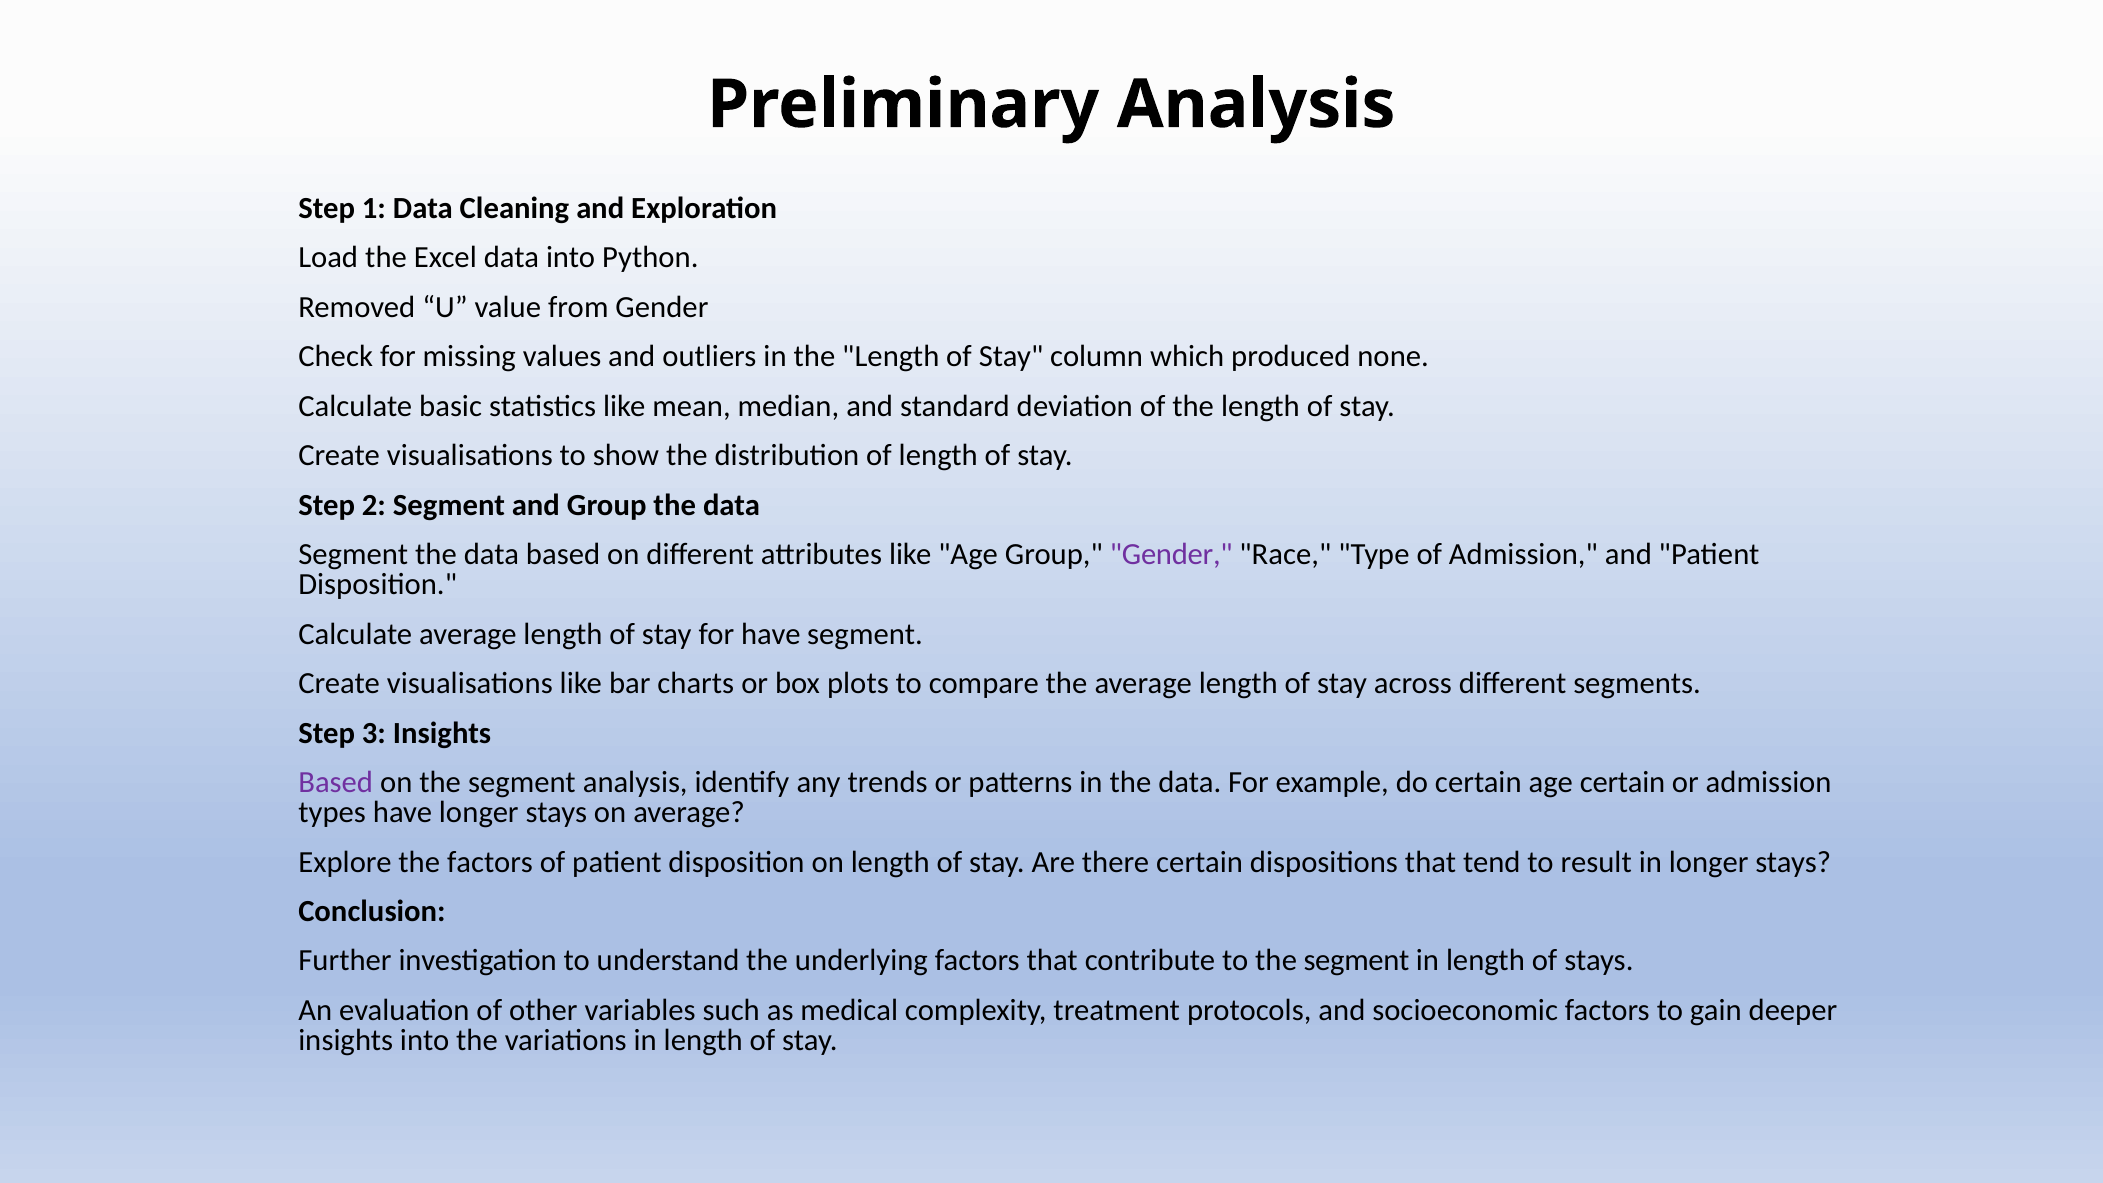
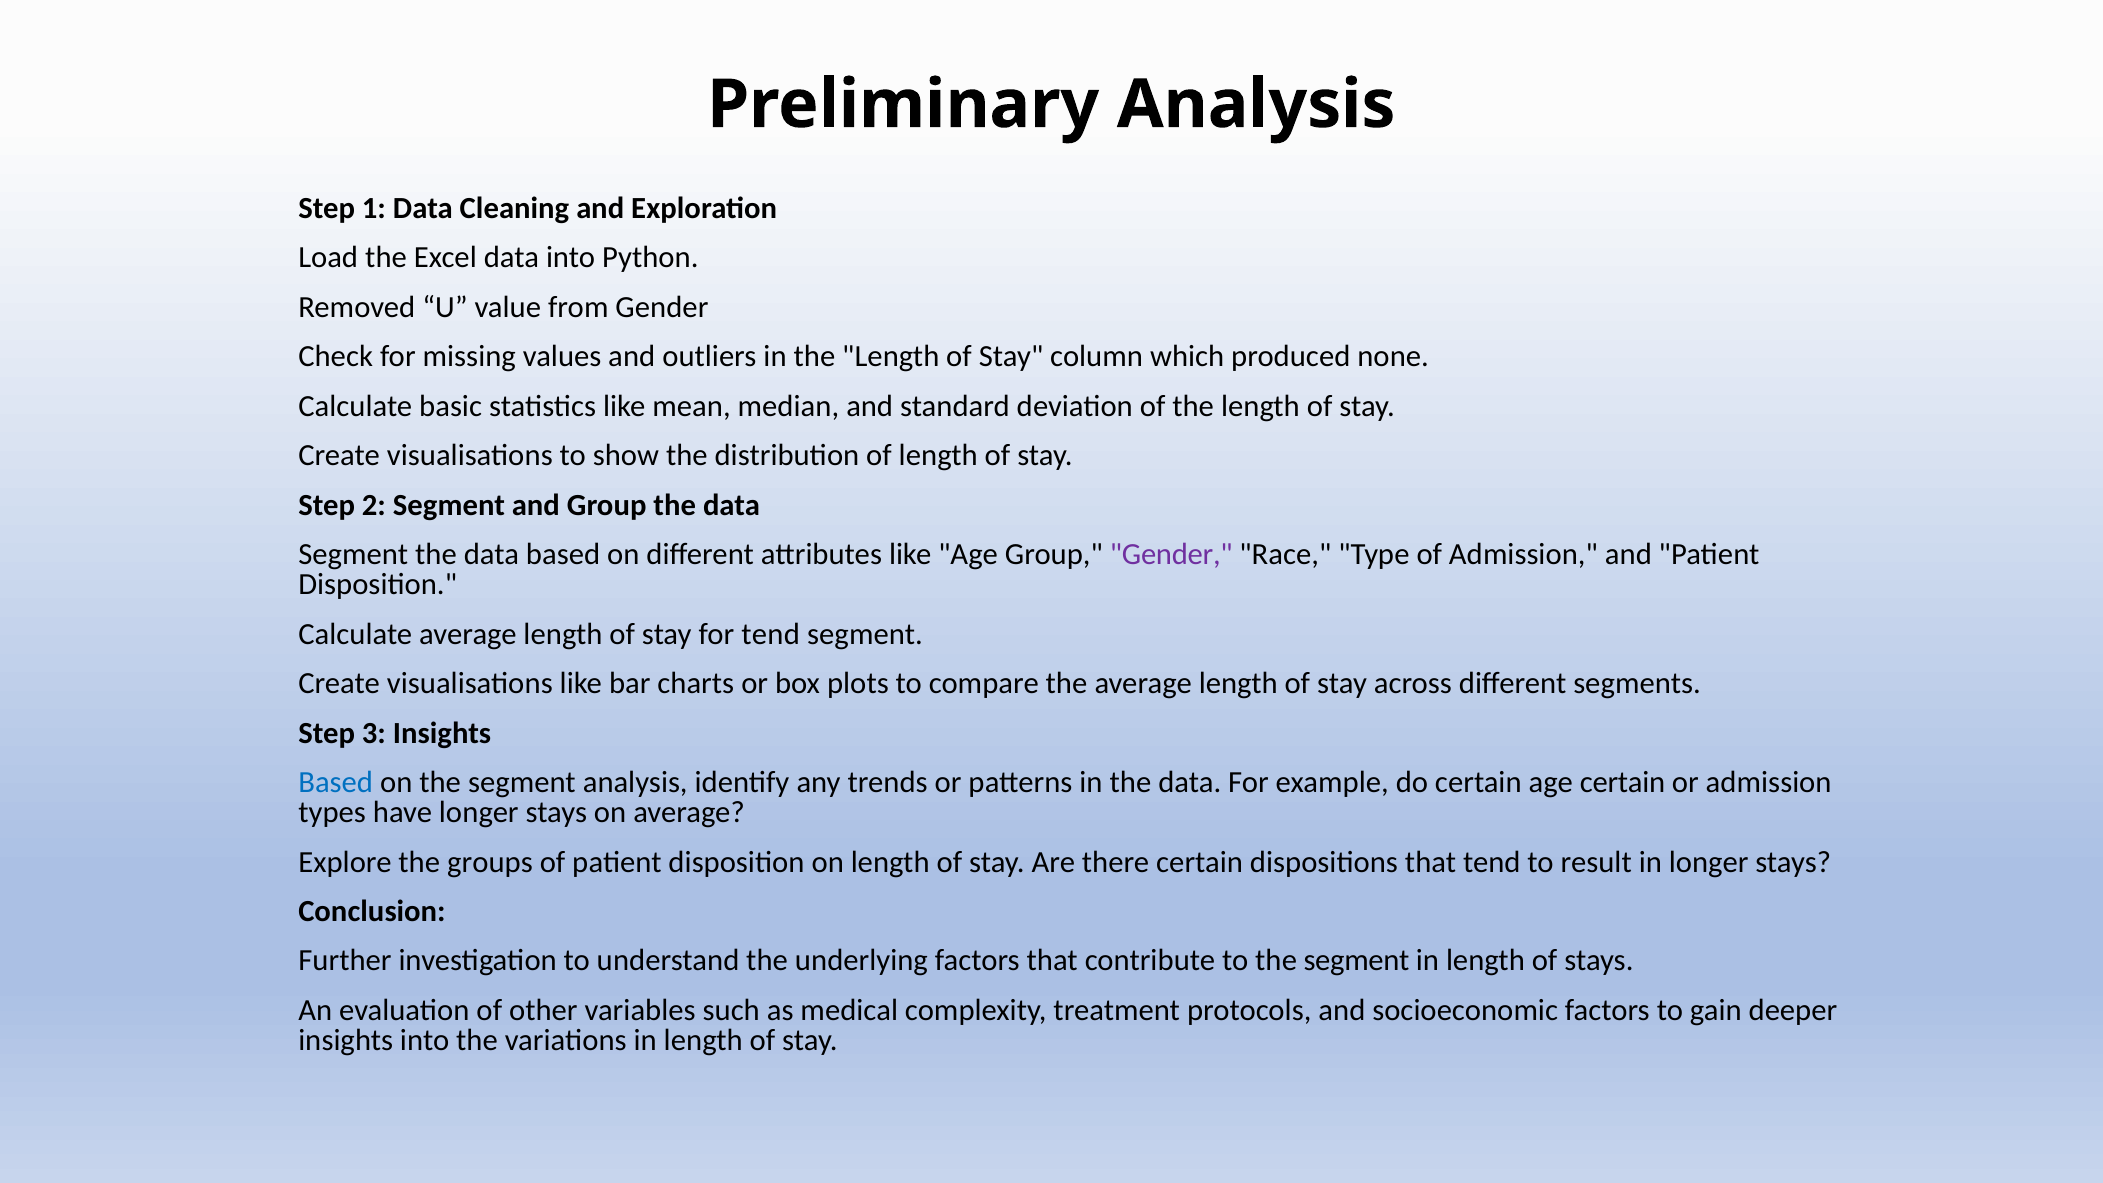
for have: have -> tend (771, 634)
Based colour: purple -> blue (336, 783)
the factors: factors -> groups (490, 862)
